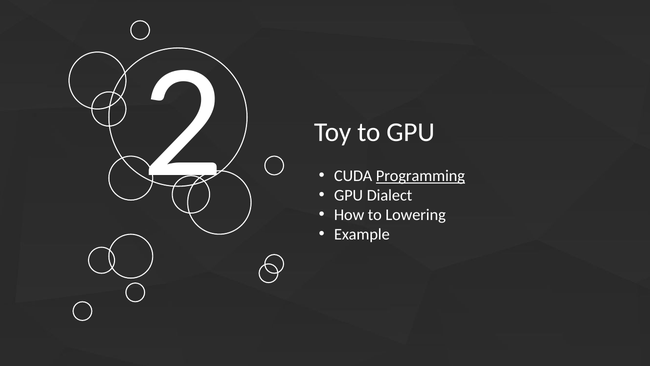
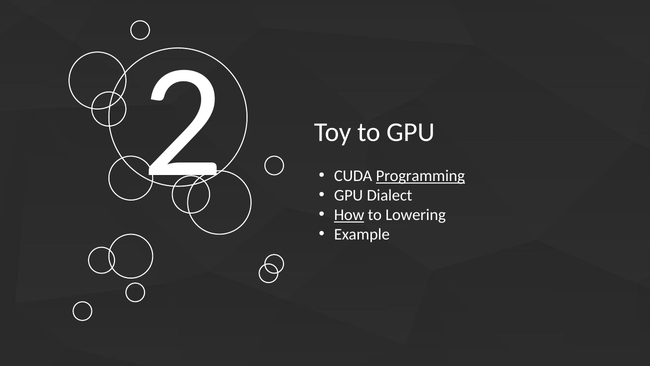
How underline: none -> present (349, 215)
